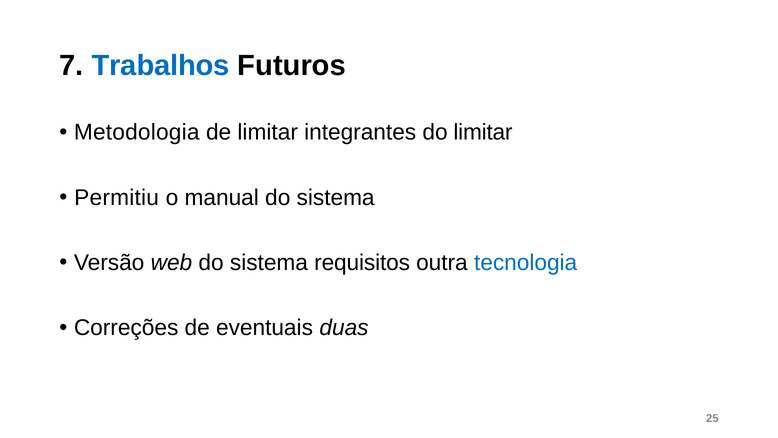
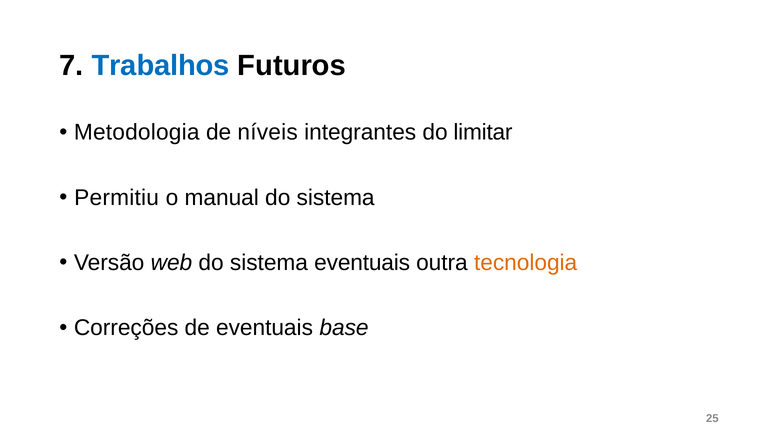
de limitar: limitar -> níveis (268, 132)
sistema requisitos: requisitos -> eventuais (362, 263)
tecnologia colour: blue -> orange (526, 263)
duas: duas -> base (344, 328)
